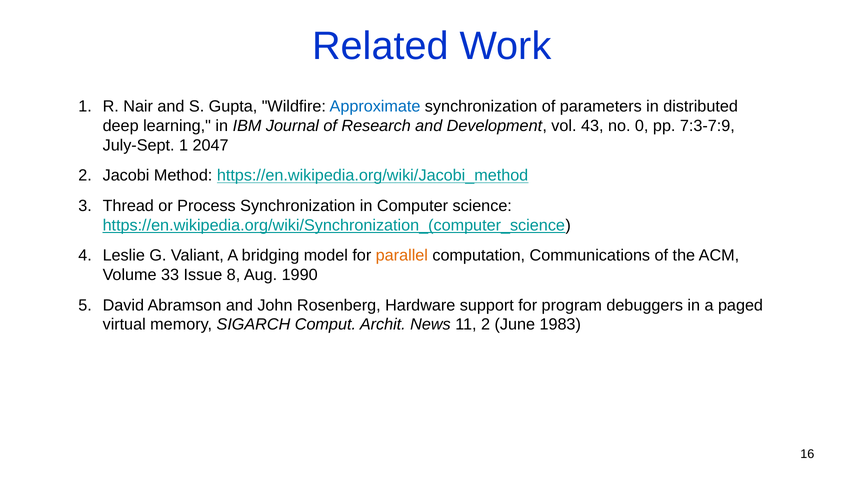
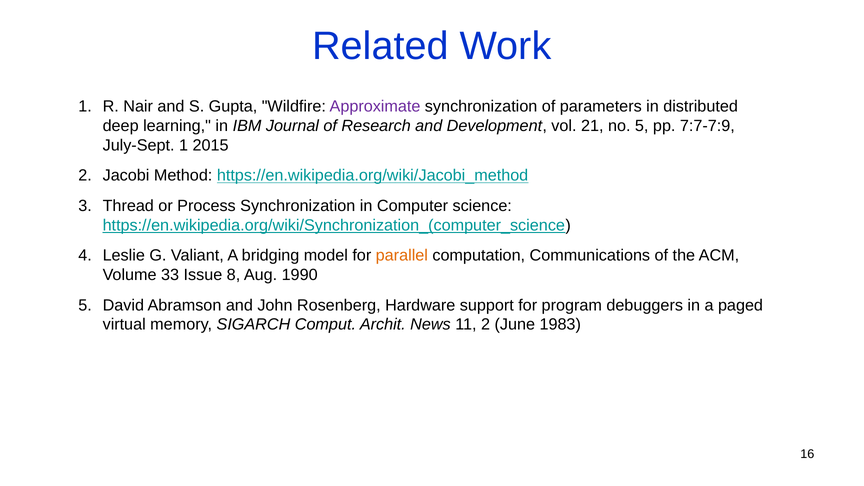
Approximate colour: blue -> purple (375, 107)
43: 43 -> 21 (592, 126)
no 0: 0 -> 5 (642, 126)
7:3-7:9: 7:3-7:9 -> 7:7-7:9 (707, 126)
2047: 2047 -> 2015 (211, 145)
